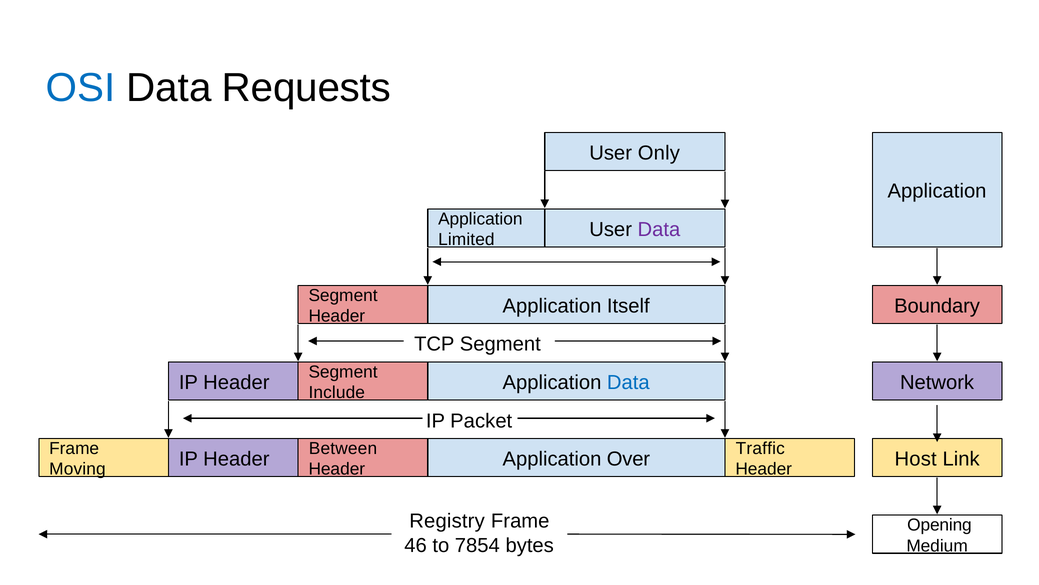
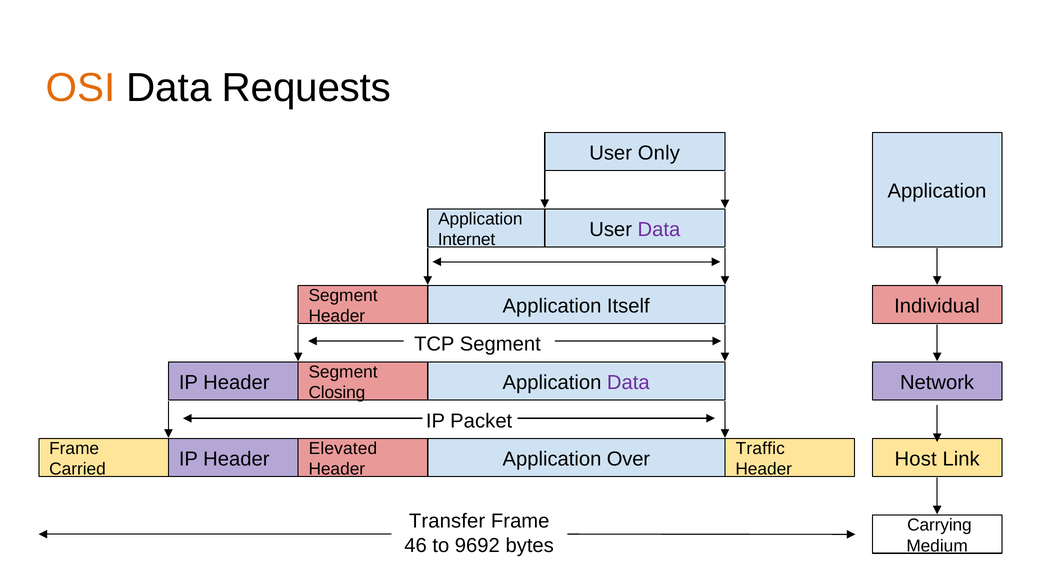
OSI colour: blue -> orange (81, 88)
Limited: Limited -> Internet (467, 239)
Boundary: Boundary -> Individual (937, 306)
Data colour: blue -> purple (628, 382)
Include: Include -> Closing (337, 392)
Between: Between -> Elevated (343, 448)
Moving: Moving -> Carried (78, 469)
Registry: Registry -> Transfer (447, 521)
Opening: Opening -> Carrying (939, 525)
7854: 7854 -> 9692 (477, 545)
